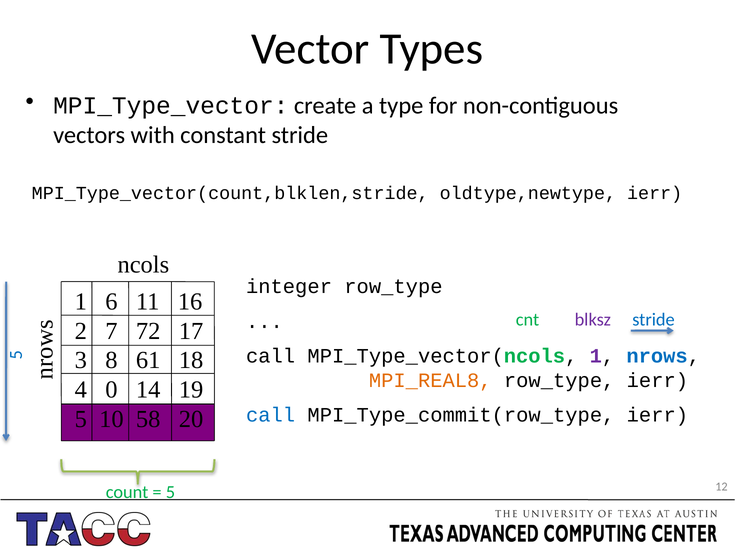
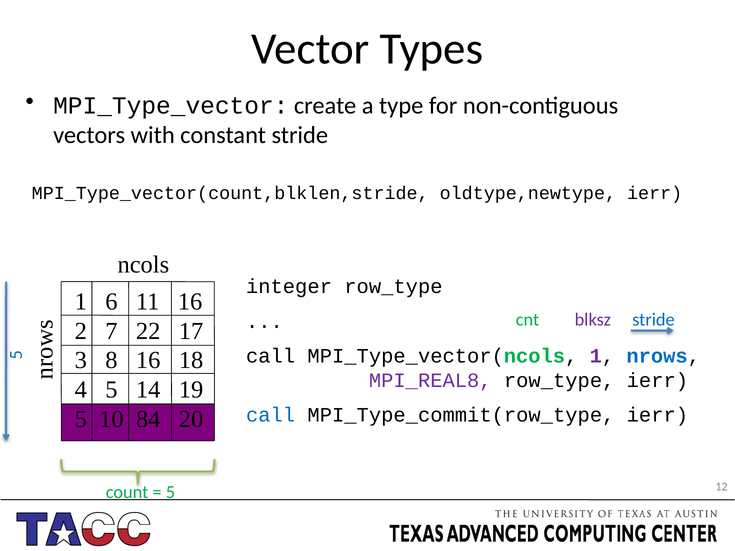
72: 72 -> 22 (148, 331)
8 61: 61 -> 16 (148, 361)
MPI_REAL8 colour: orange -> purple (430, 381)
4 0: 0 -> 5 (111, 390)
58: 58 -> 84 (148, 419)
